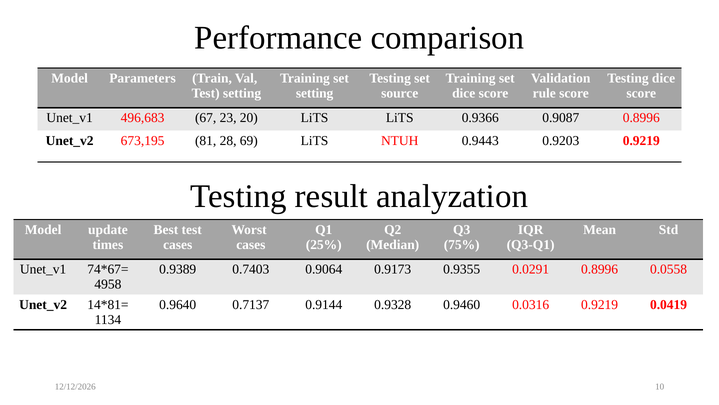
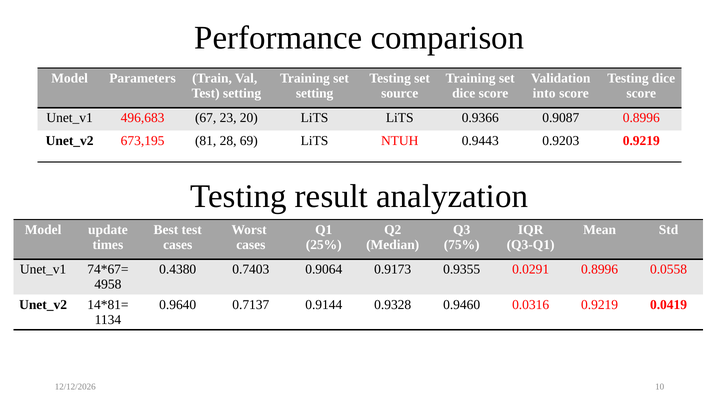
rule: rule -> into (544, 93)
0.9389: 0.9389 -> 0.4380 (178, 269)
